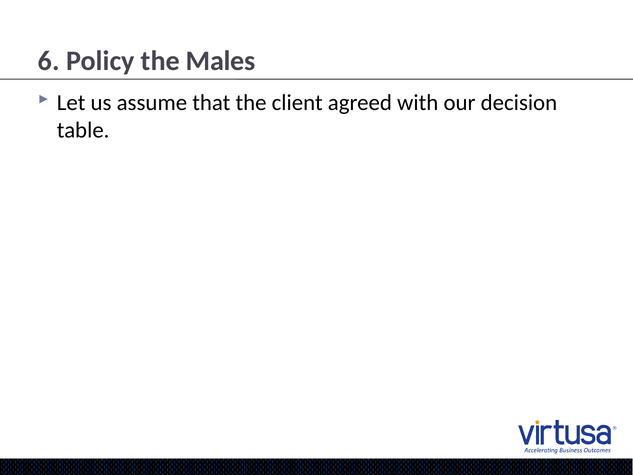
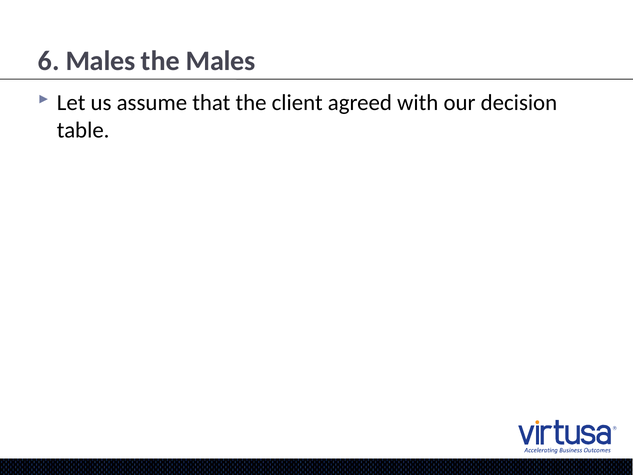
6 Policy: Policy -> Males (100, 61)
